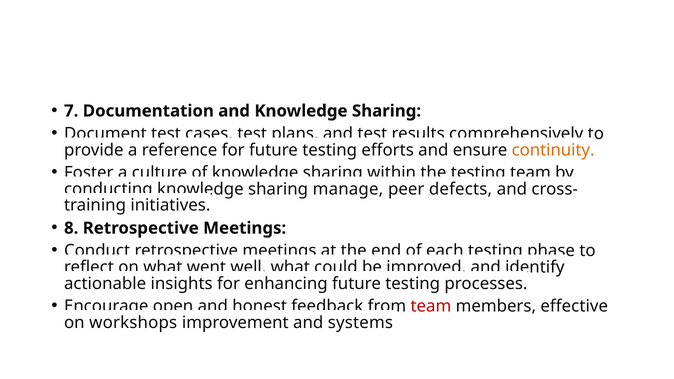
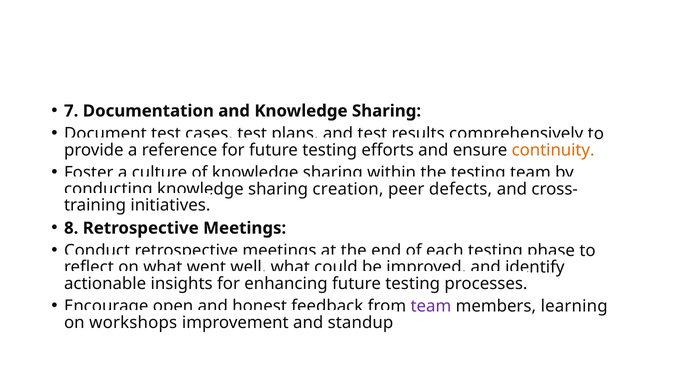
manage: manage -> creation (348, 189)
team colour: red -> purple (431, 306)
effective: effective -> learning (574, 306)
systems: systems -> standup (360, 323)
